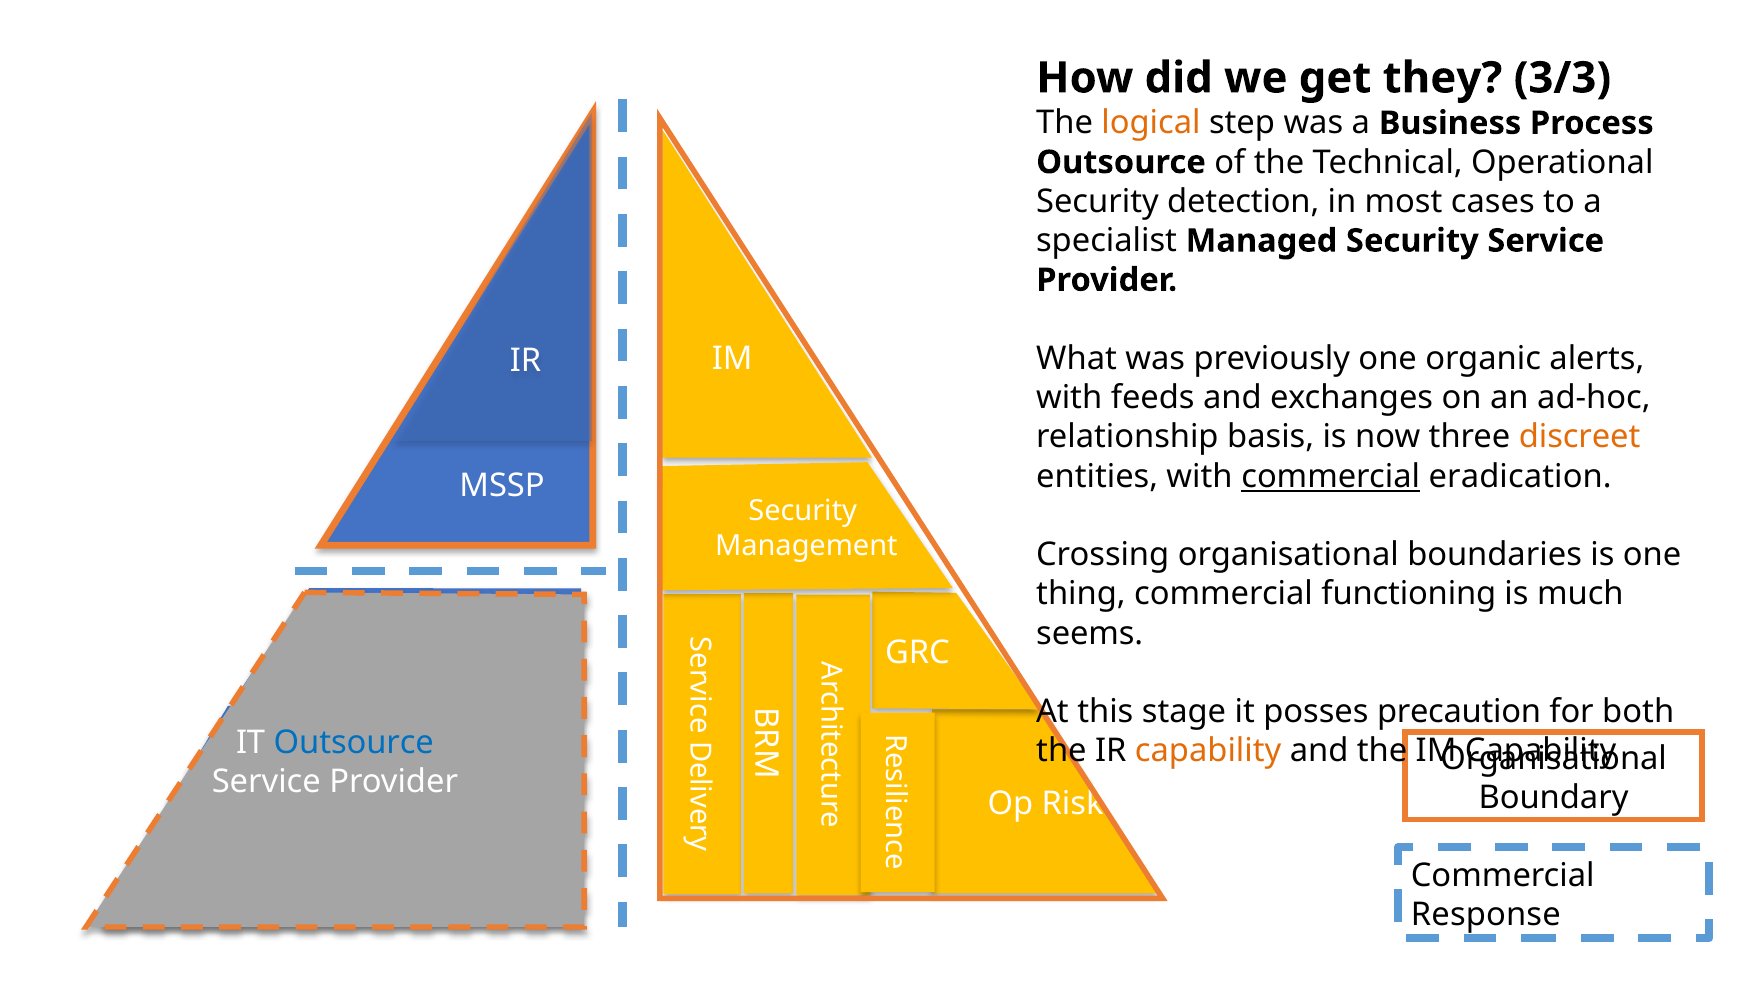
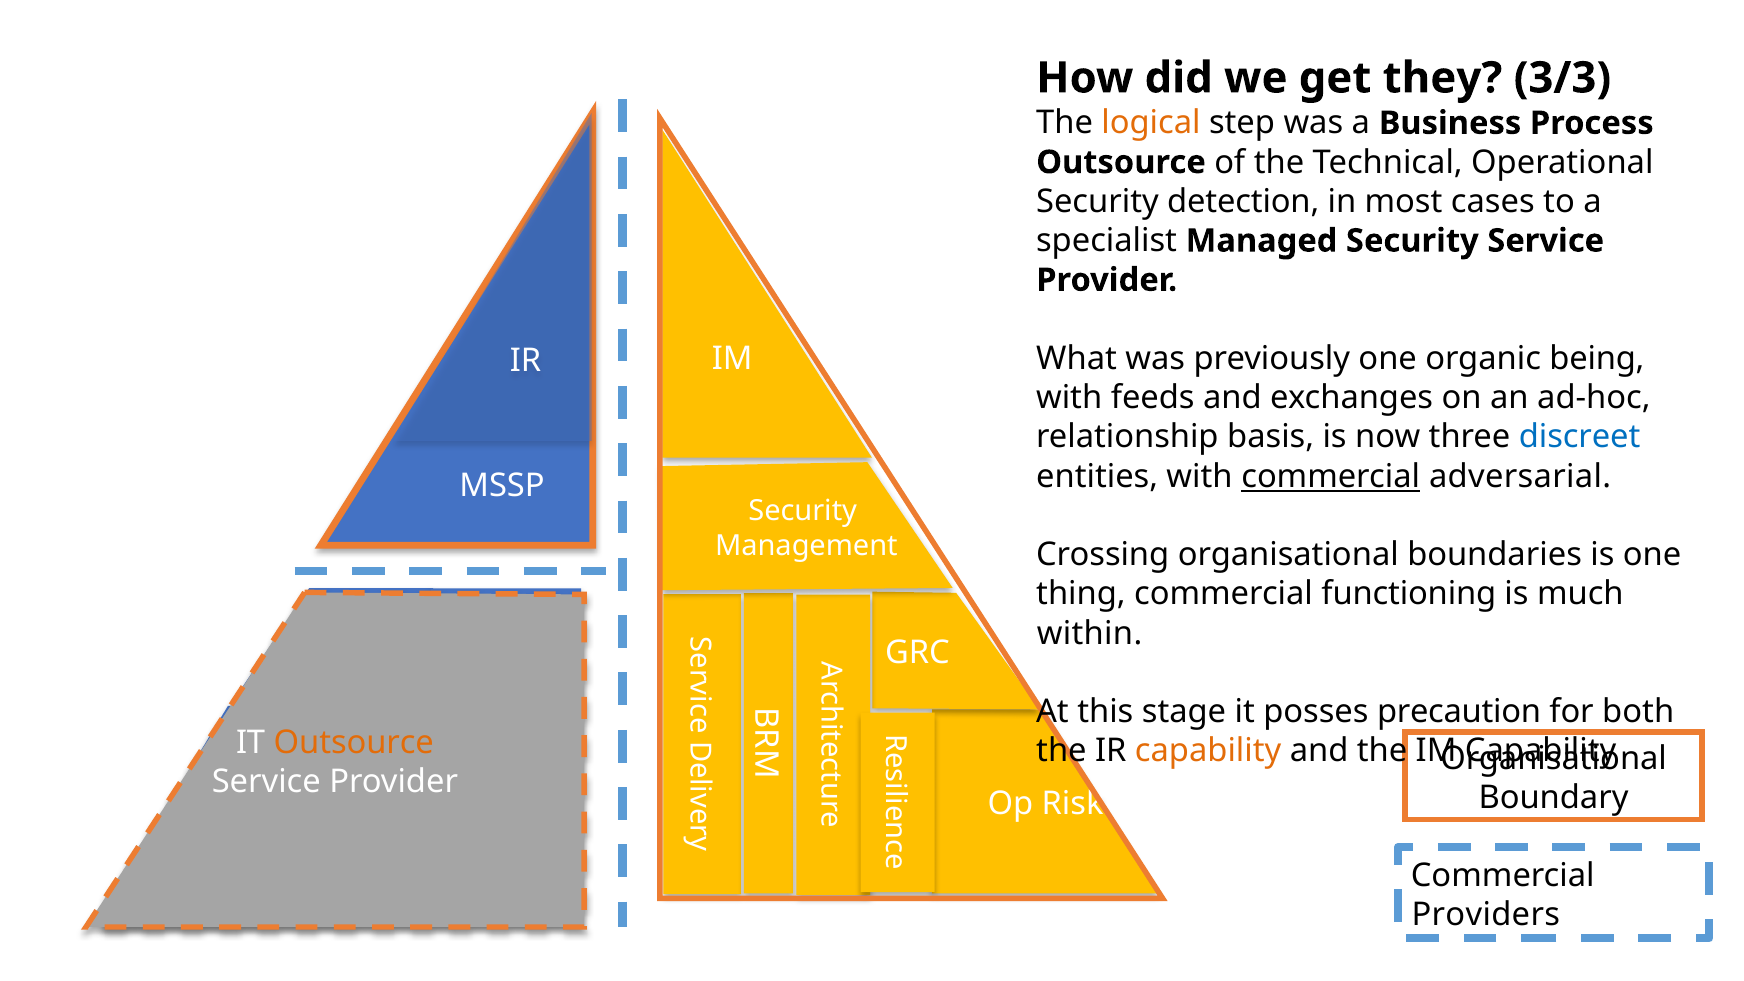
alerts: alerts -> being (1597, 359)
discreet colour: orange -> blue (1580, 437)
eradication: eradication -> adversarial (1520, 476)
seems: seems -> within (1090, 633)
Outsource colour: blue -> orange (354, 742)
Response: Response -> Providers (1486, 915)
